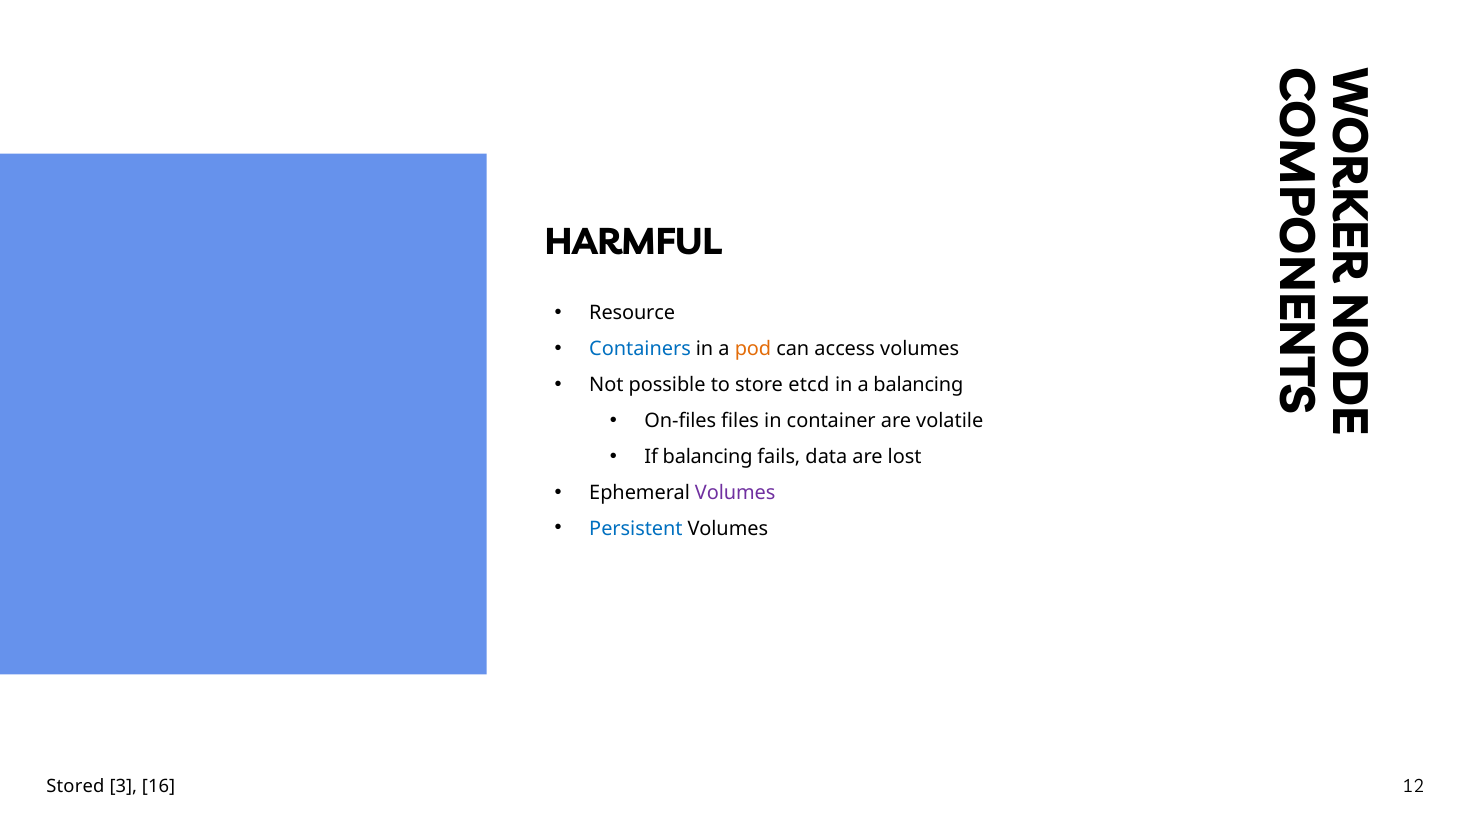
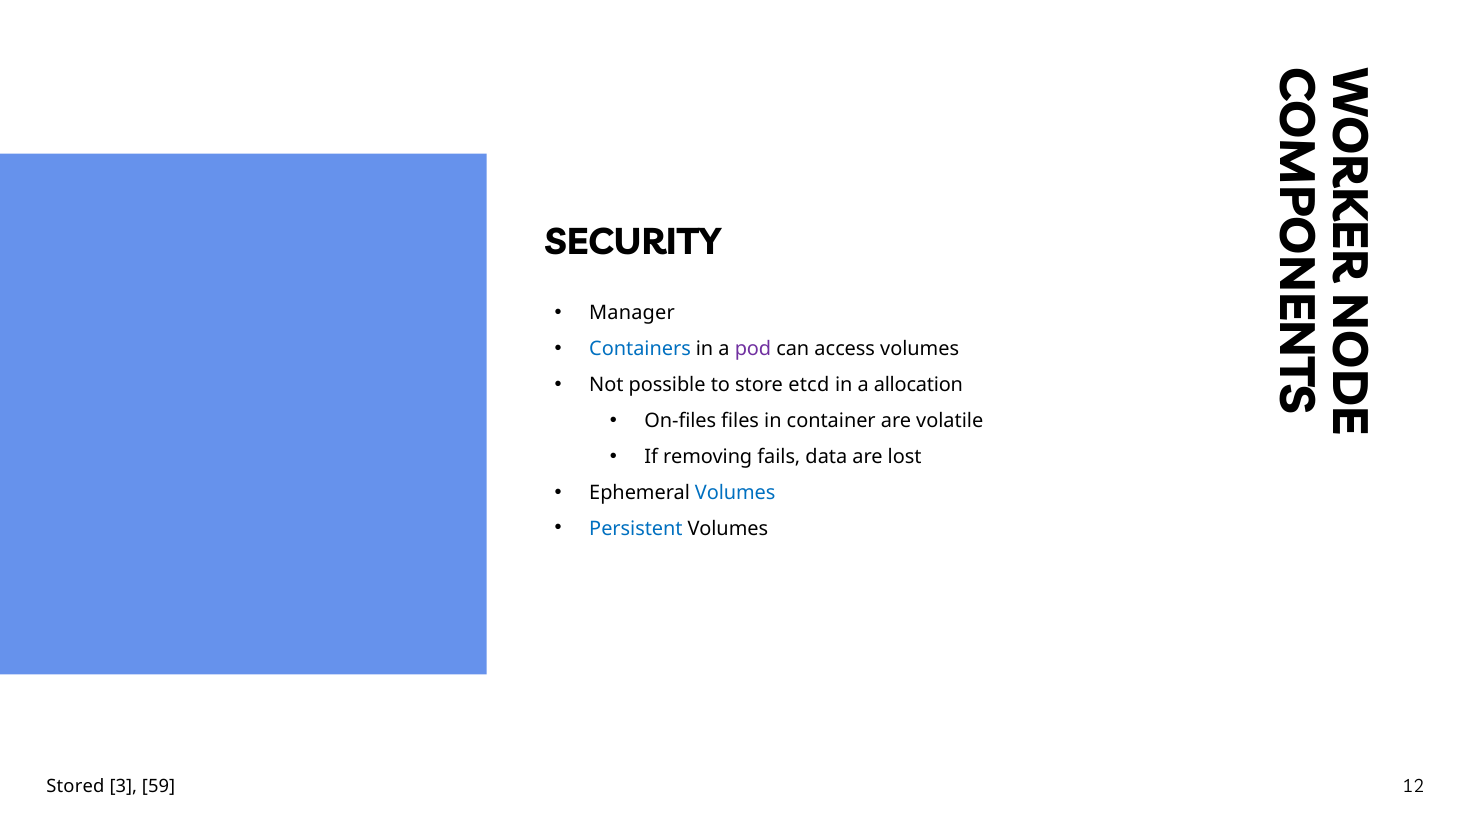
HARMFUL: HARMFUL -> SECURITY (633, 243)
Resource: Resource -> Manager (632, 313)
pod colour: orange -> purple (753, 349)
a balancing: balancing -> allocation (918, 385)
If balancing: balancing -> removing (708, 457)
Volumes colour: purple -> blue (735, 493)
16: 16 -> 59 (159, 787)
